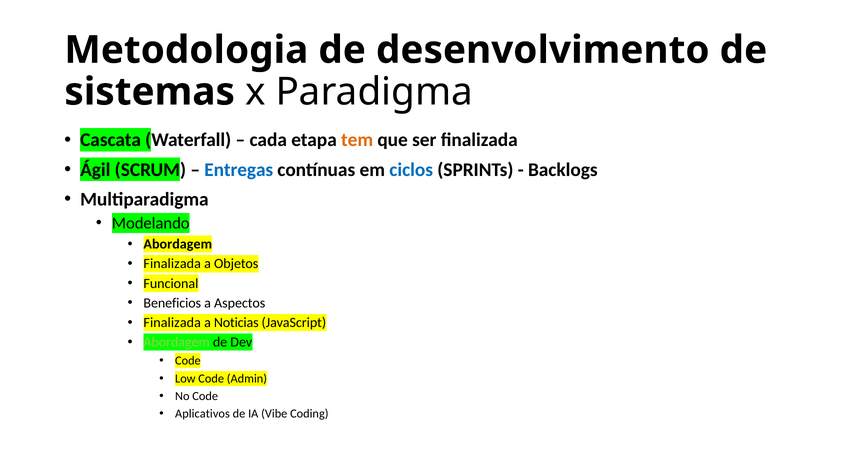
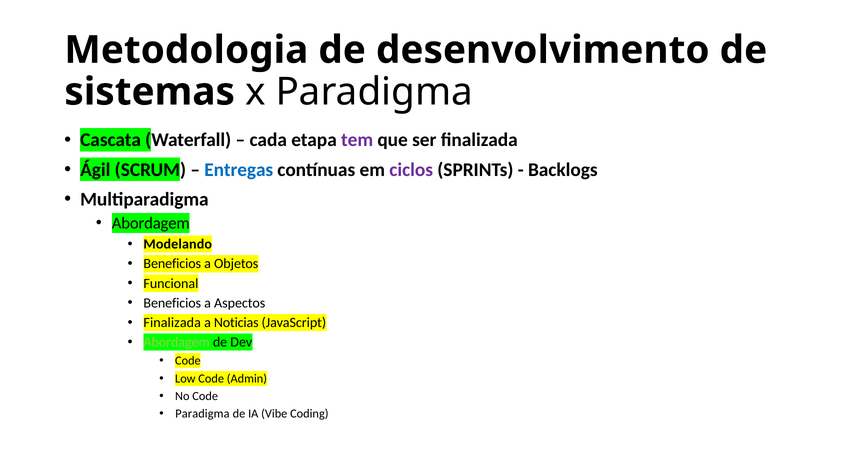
tem colour: orange -> purple (357, 140)
ciclos colour: blue -> purple (411, 170)
Modelando: Modelando -> Abordagem (151, 223)
Abordagem: Abordagem -> Modelando (178, 244)
Finalizada: Finalizada -> Beneficios (172, 264)
Aplicativos: Aplicativos -> Paradigma (202, 414)
